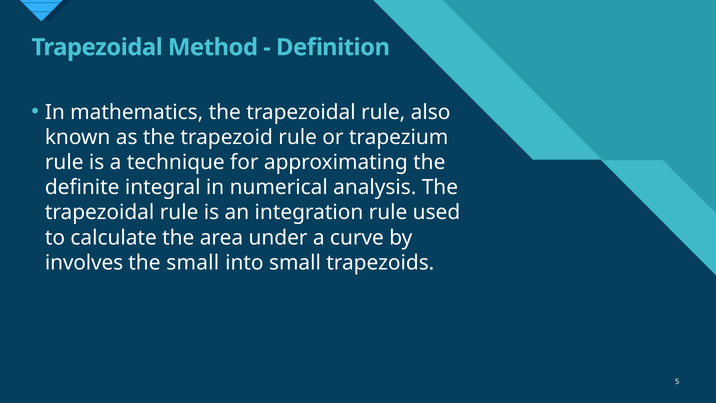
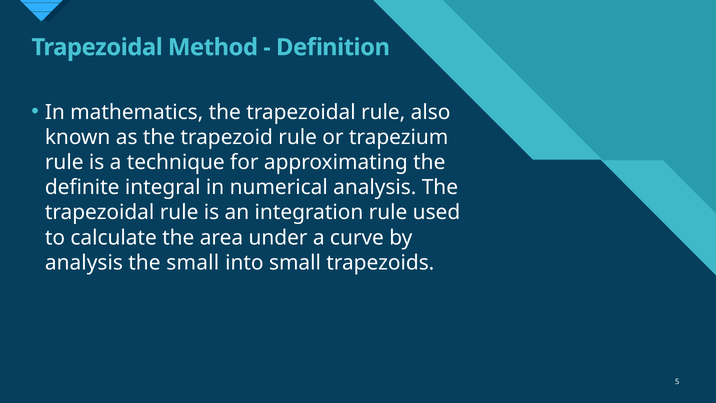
involves: involves -> analysis (84, 263)
